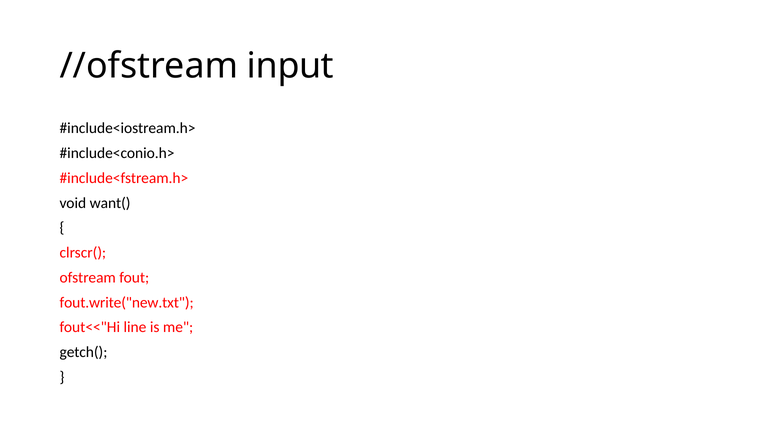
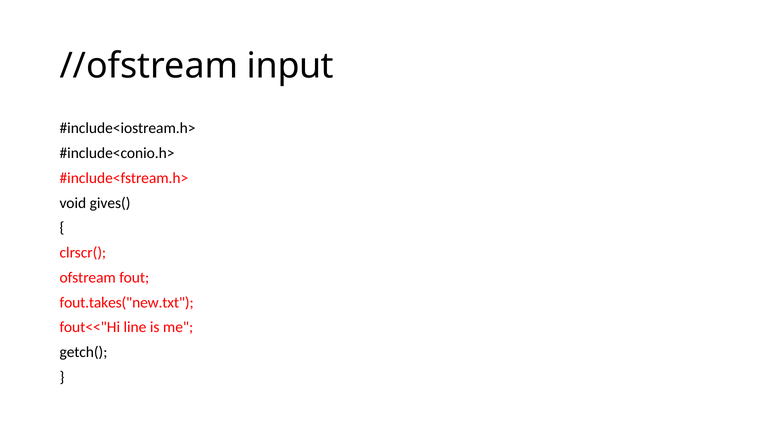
want(: want( -> gives( (110, 203)
fout.write("new.txt: fout.write("new.txt -> fout.takes("new.txt (127, 302)
